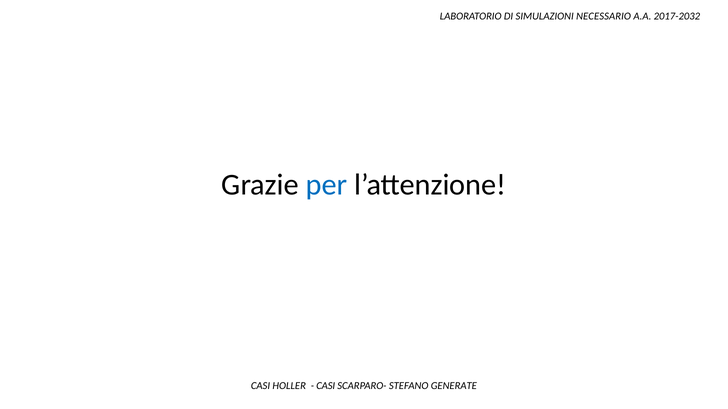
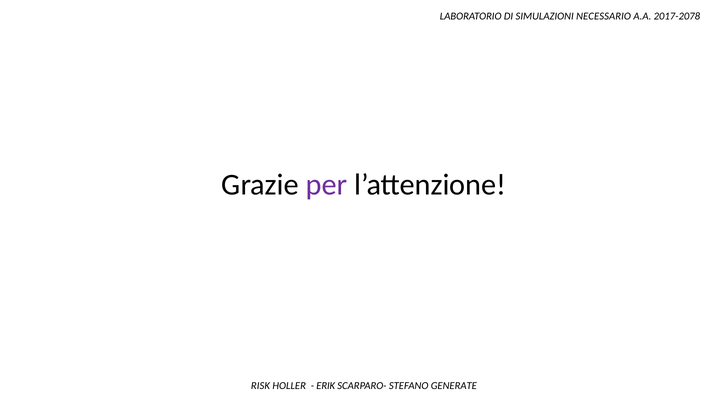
2017-2032: 2017-2032 -> 2017-2078 (677, 16)
per colour: blue -> purple (327, 185)
CASI: CASI -> RISK (260, 386)
CASI: CASI -> ERIK (326, 386)
